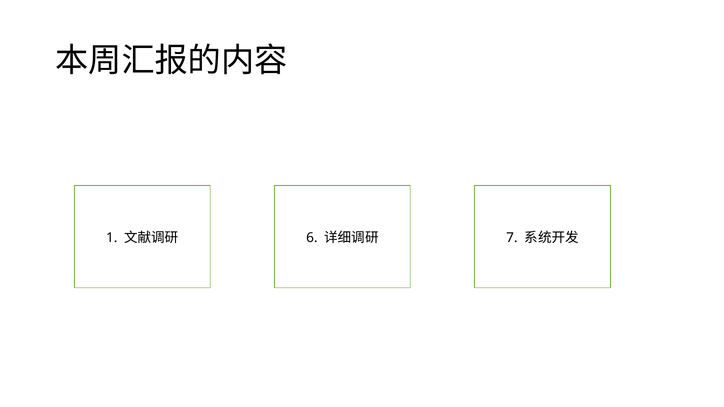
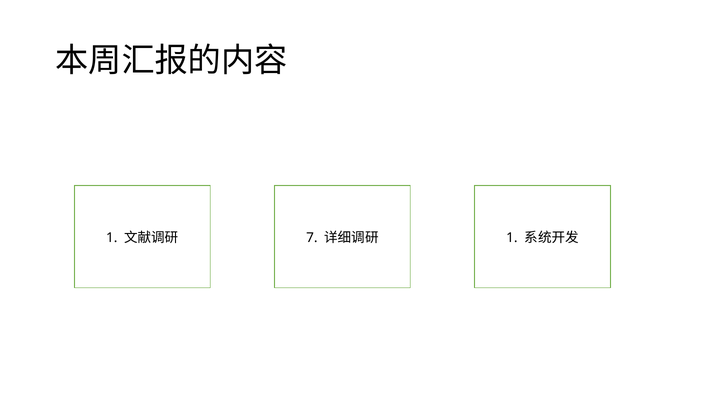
6: 6 -> 7 (312, 238)
7: 7 -> 1 (512, 238)
